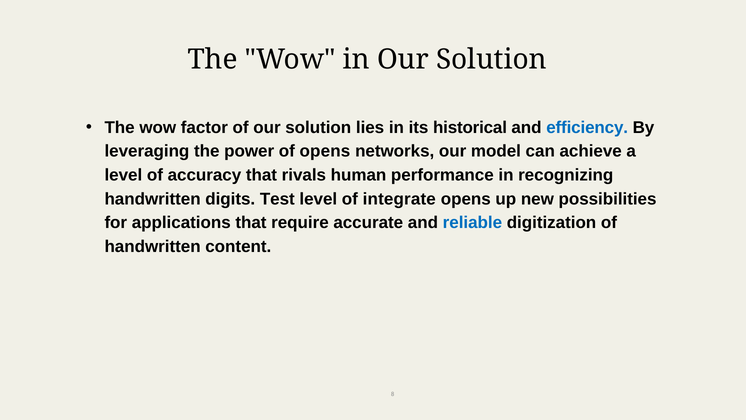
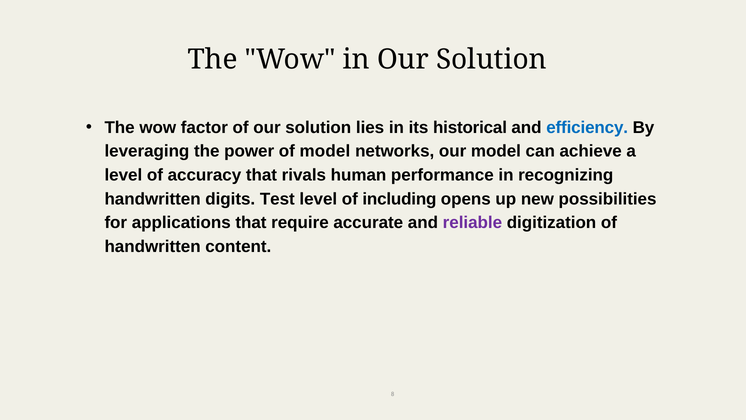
of opens: opens -> model (325, 151)
integrate: integrate -> including (399, 199)
reliable colour: blue -> purple (472, 223)
